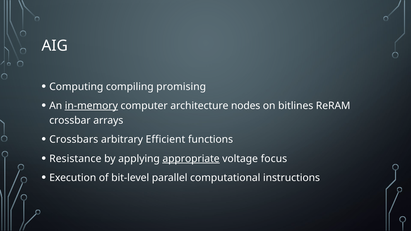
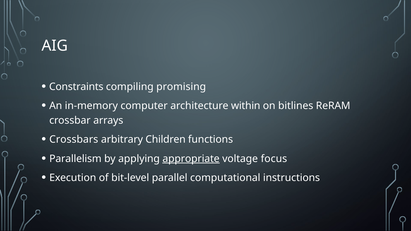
Computing: Computing -> Constraints (76, 87)
in-memory underline: present -> none (91, 106)
nodes: nodes -> within (246, 106)
Efficient: Efficient -> Children (166, 140)
Resistance: Resistance -> Parallelism (75, 159)
